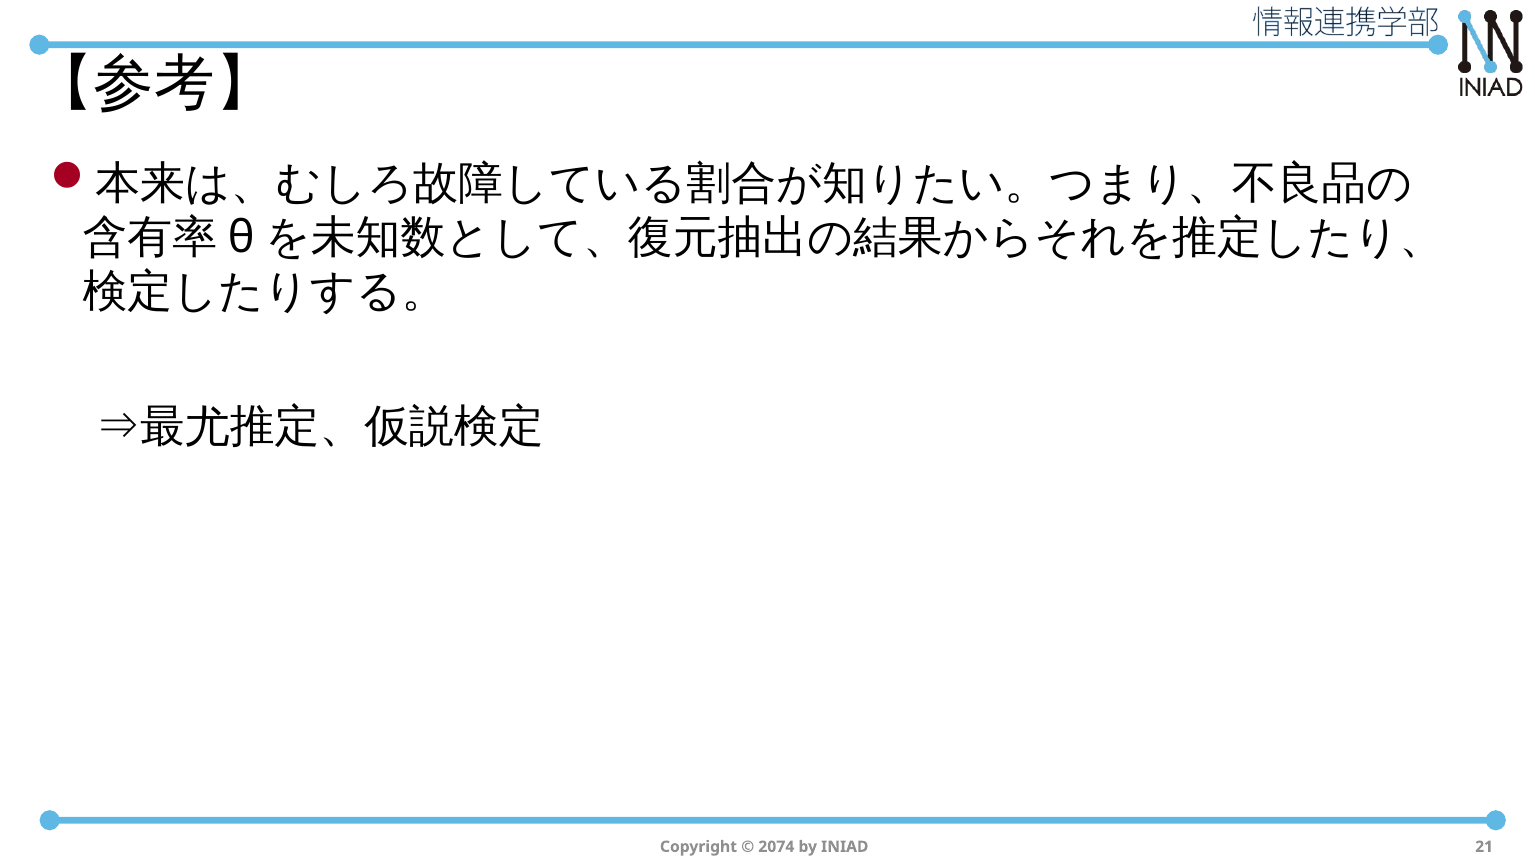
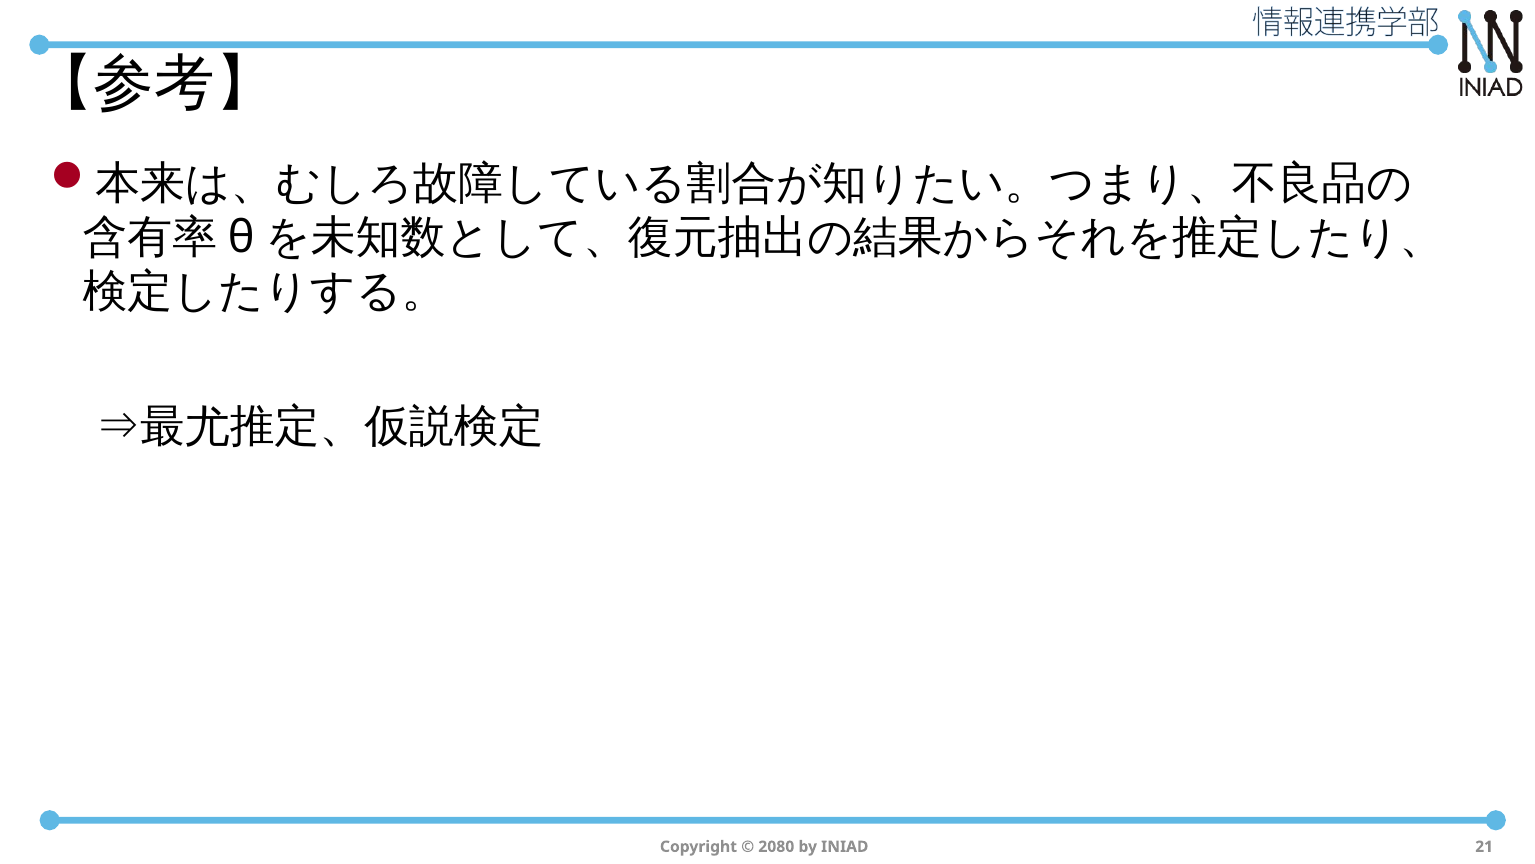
2074: 2074 -> 2080 (776, 846)
